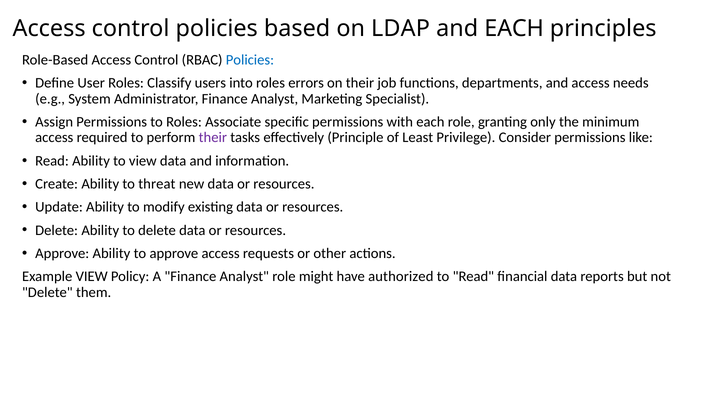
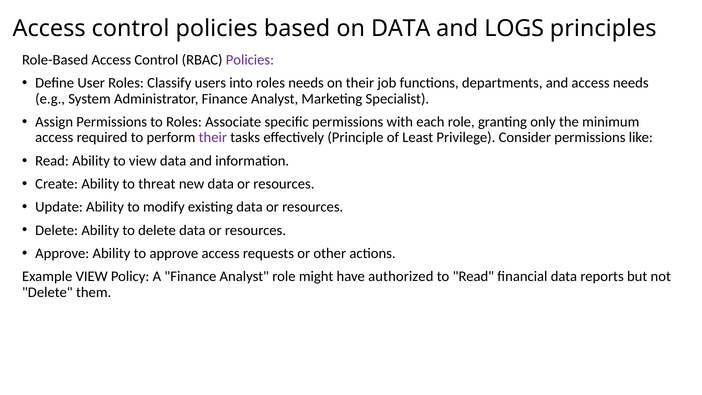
on LDAP: LDAP -> DATA (401, 29)
and EACH: EACH -> LOGS (514, 29)
Policies colour: blue -> purple (250, 60)
roles errors: errors -> needs (306, 83)
